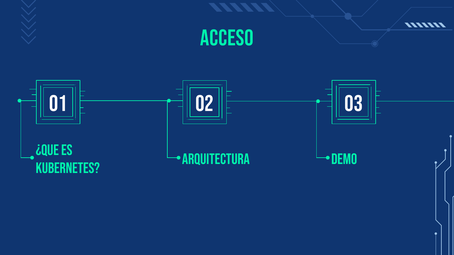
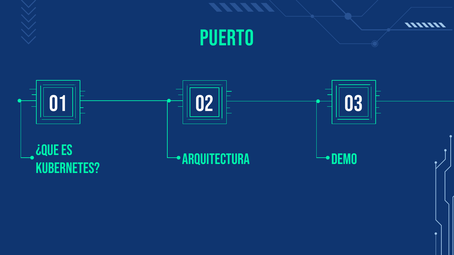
acceso: acceso -> puerto (227, 38)
